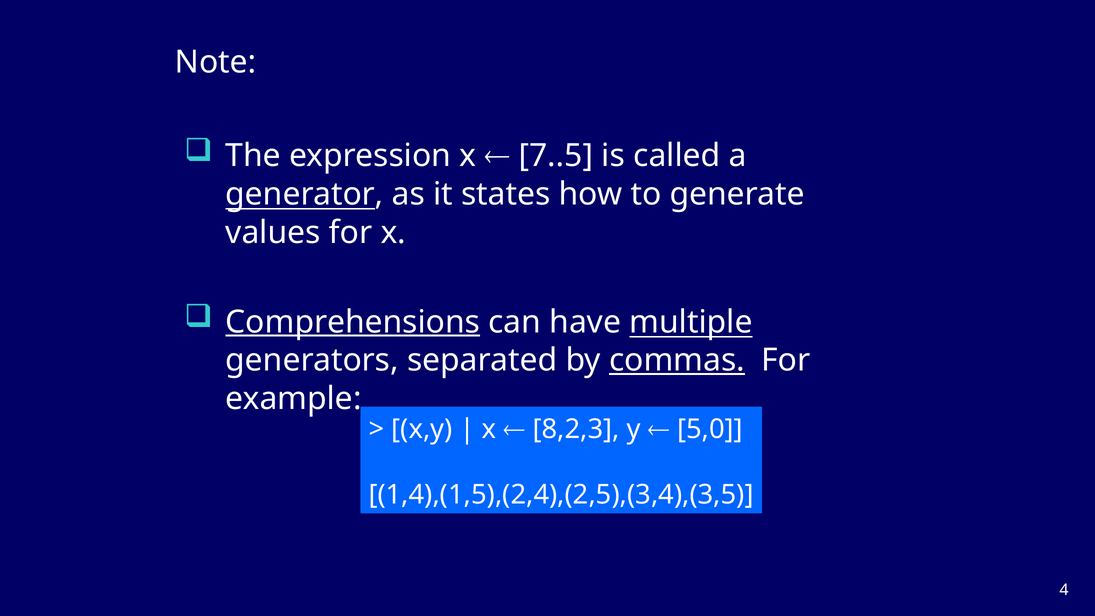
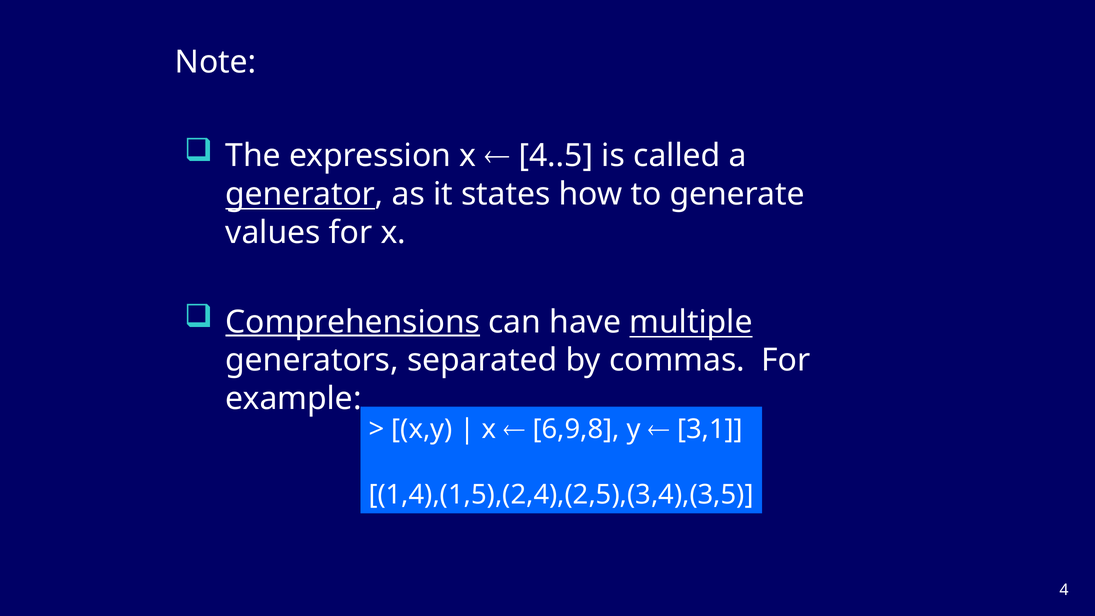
7..5: 7..5 -> 4..5 (556, 156)
commas underline: present -> none (677, 360)
8,2,3: 8,2,3 -> 6,9,8 (576, 429)
5,0: 5,0 -> 3,1 (710, 429)
